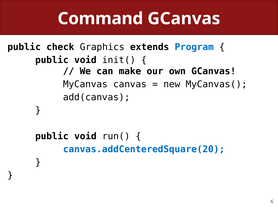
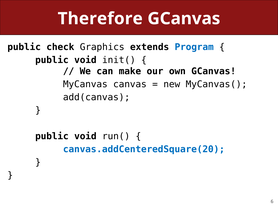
Command: Command -> Therefore (100, 19)
